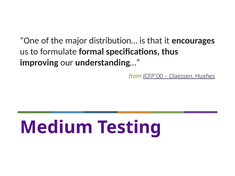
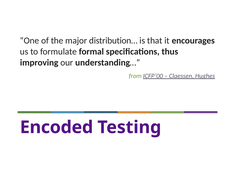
Medium: Medium -> Encoded (57, 127)
